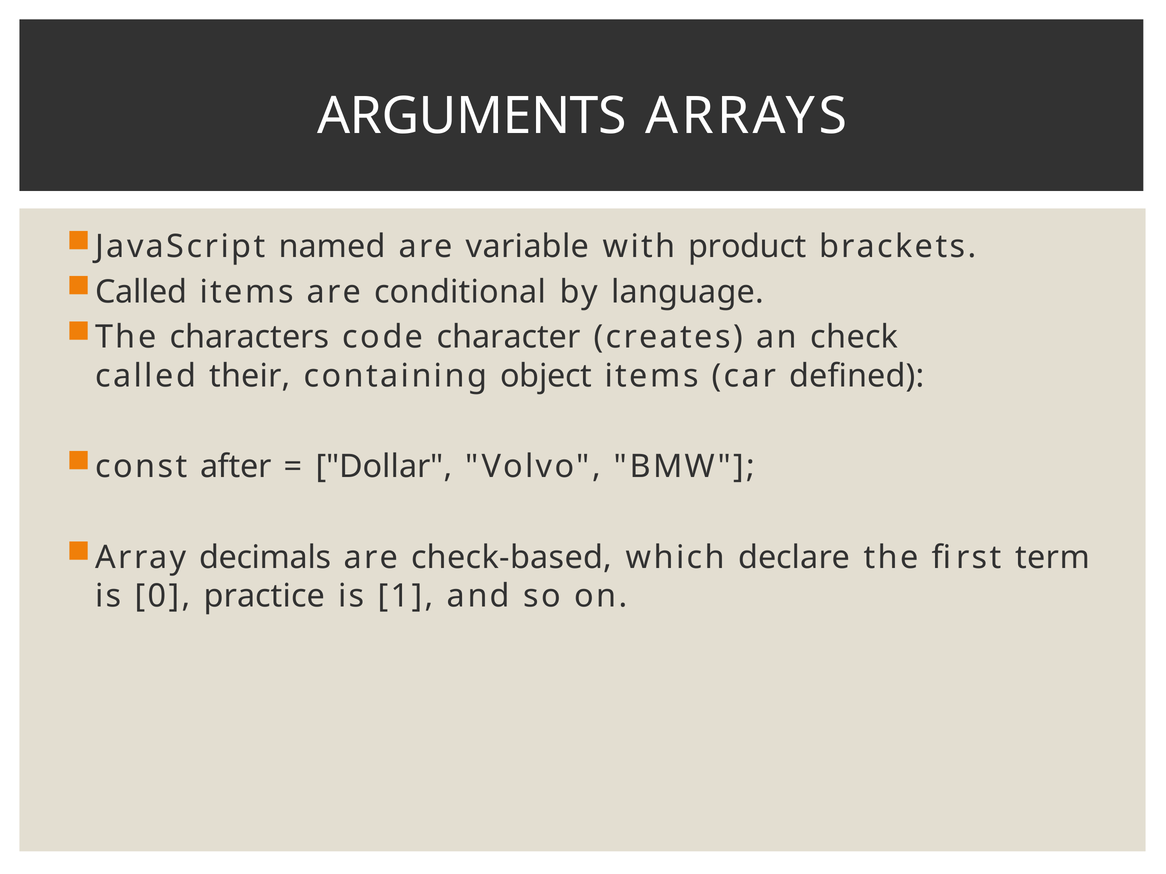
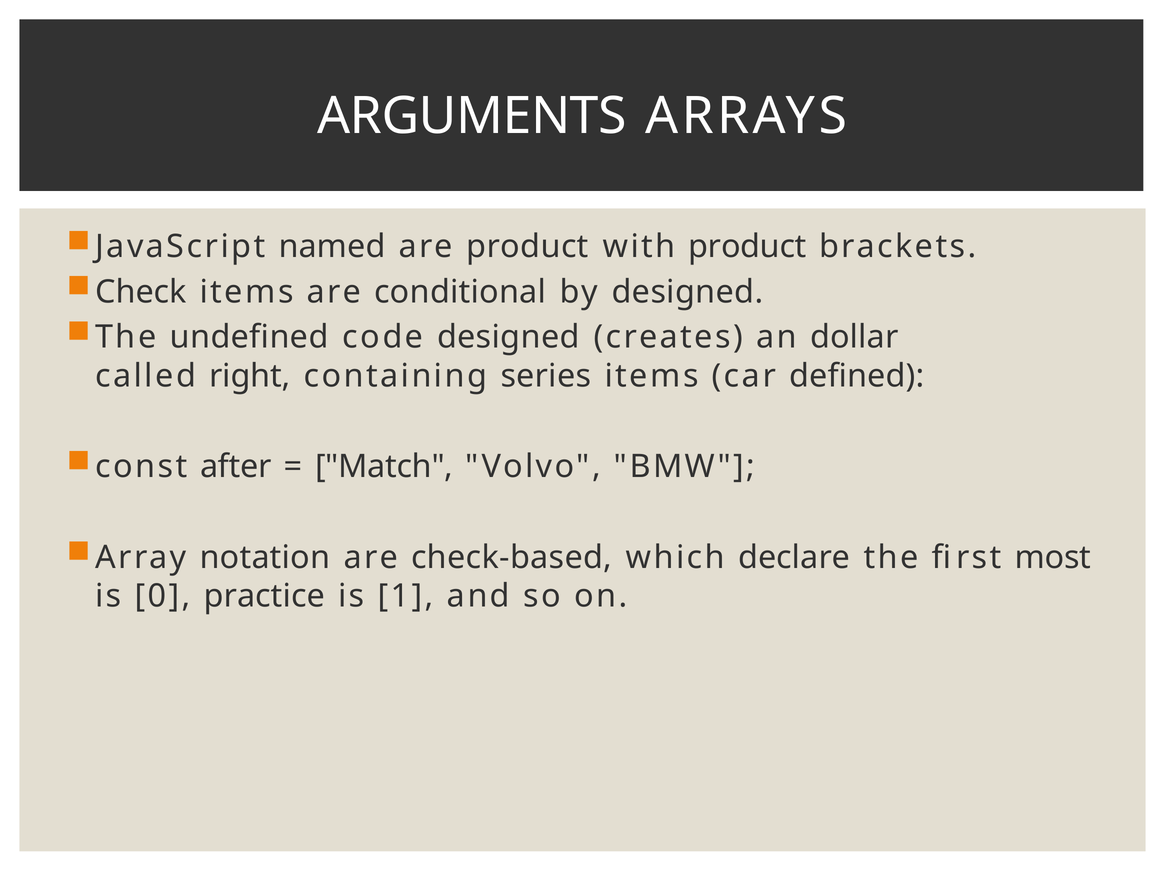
are variable: variable -> product (528, 247)
Called: Called -> Check (141, 292)
by language: language -> designed (688, 292)
characters: characters -> undefined (249, 337)
code character: character -> designed (508, 337)
check: check -> dollar (854, 337)
their: their -> right (250, 376)
object: object -> series (546, 376)
Dollar: Dollar -> Match (384, 467)
decimals: decimals -> notation (265, 558)
term: term -> most (1053, 558)
